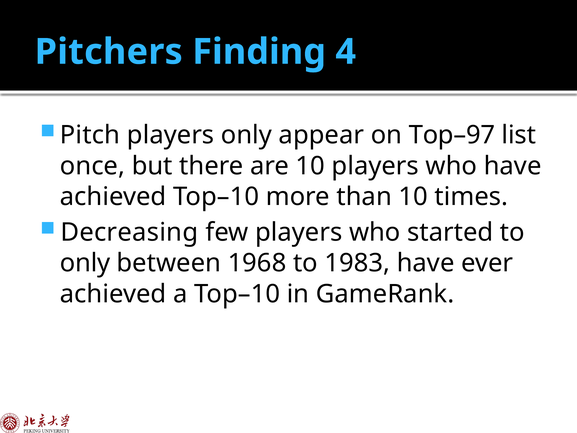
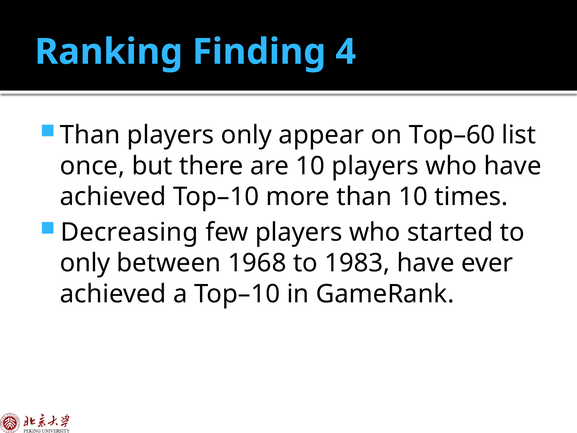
Pitchers: Pitchers -> Ranking (109, 52)
Pitch: Pitch -> Than (90, 135)
Top–97: Top–97 -> Top–60 (452, 135)
